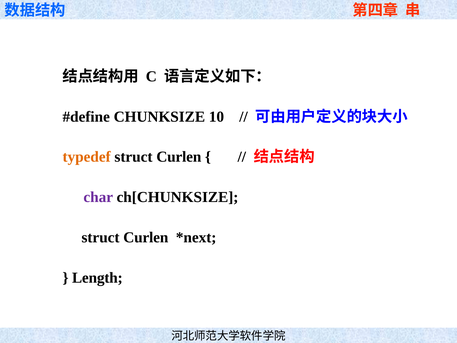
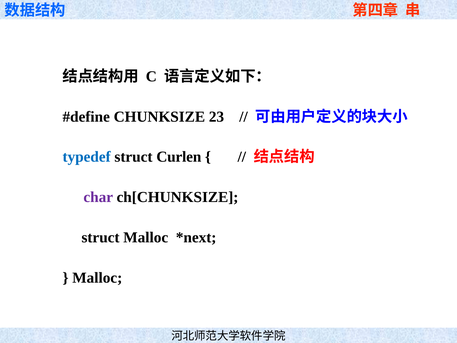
10: 10 -> 23 (216, 117)
typedef colour: orange -> blue (87, 157)
Curlen: Curlen -> Malloc (146, 237)
Length: Length -> Malloc (97, 277)
